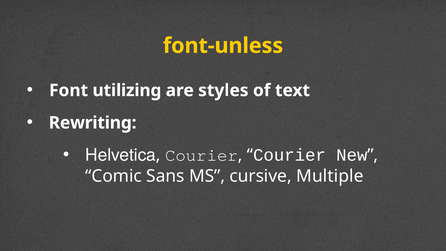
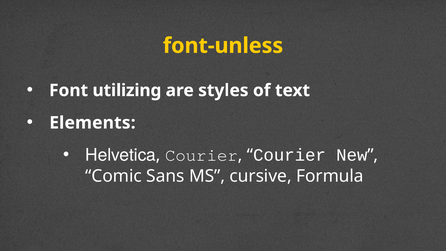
Rewriting: Rewriting -> Elements (92, 123)
Multiple: Multiple -> Formula (330, 176)
